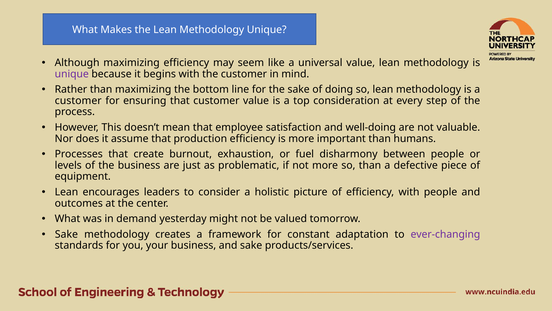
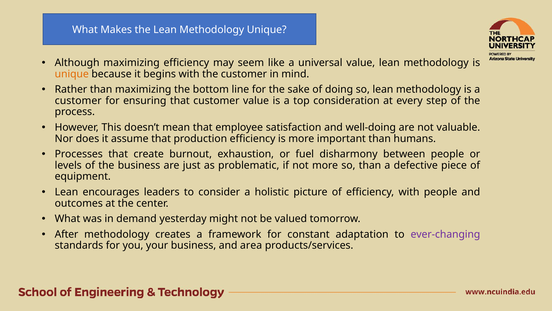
unique colour: purple -> orange (72, 74)
Sake: Sake -> After (67, 234)
and sake: sake -> area (251, 245)
